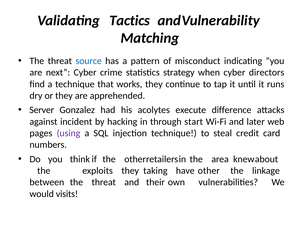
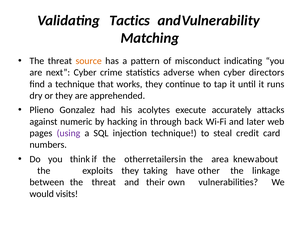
source colour: blue -> orange (89, 61)
strategy: strategy -> adverse (179, 73)
Server: Server -> Plieno (42, 110)
difference: difference -> accurately (232, 110)
incident: incident -> numeric (76, 122)
start: start -> back (194, 122)
